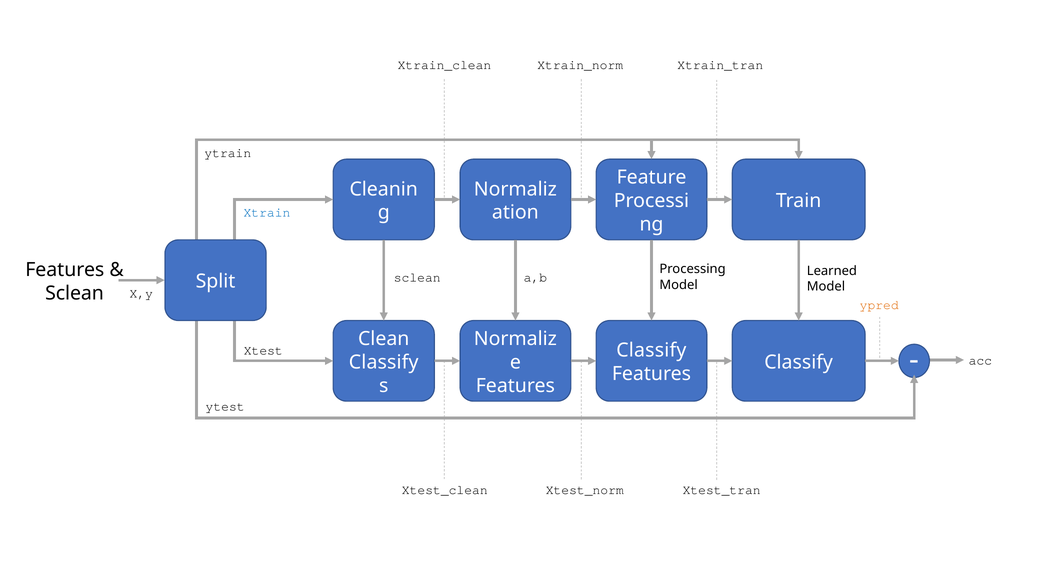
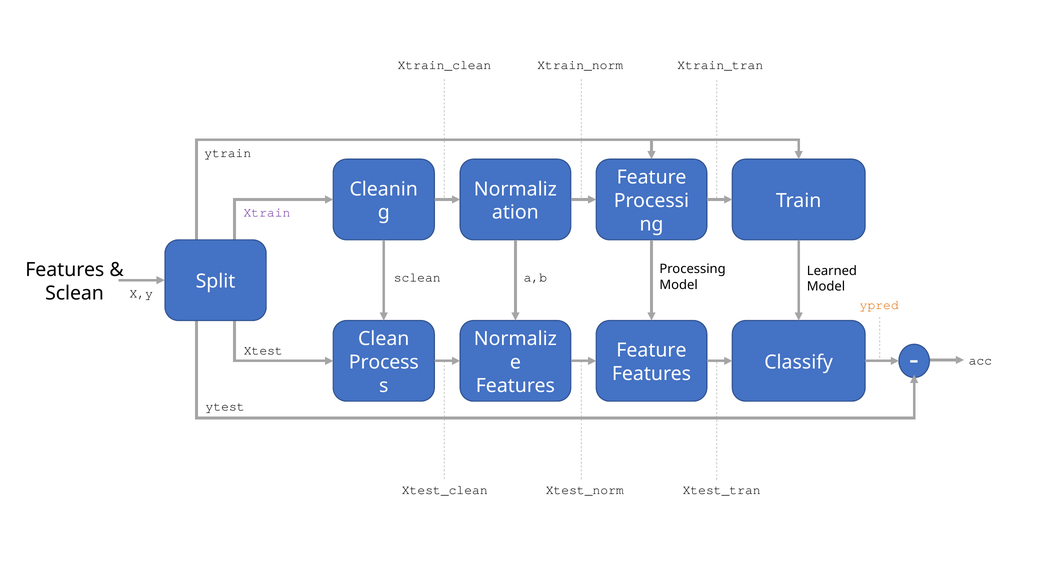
Xtrain colour: blue -> purple (267, 213)
Classify: Classify -> Feature (651, 351)
Classify: Classify -> Process (384, 363)
